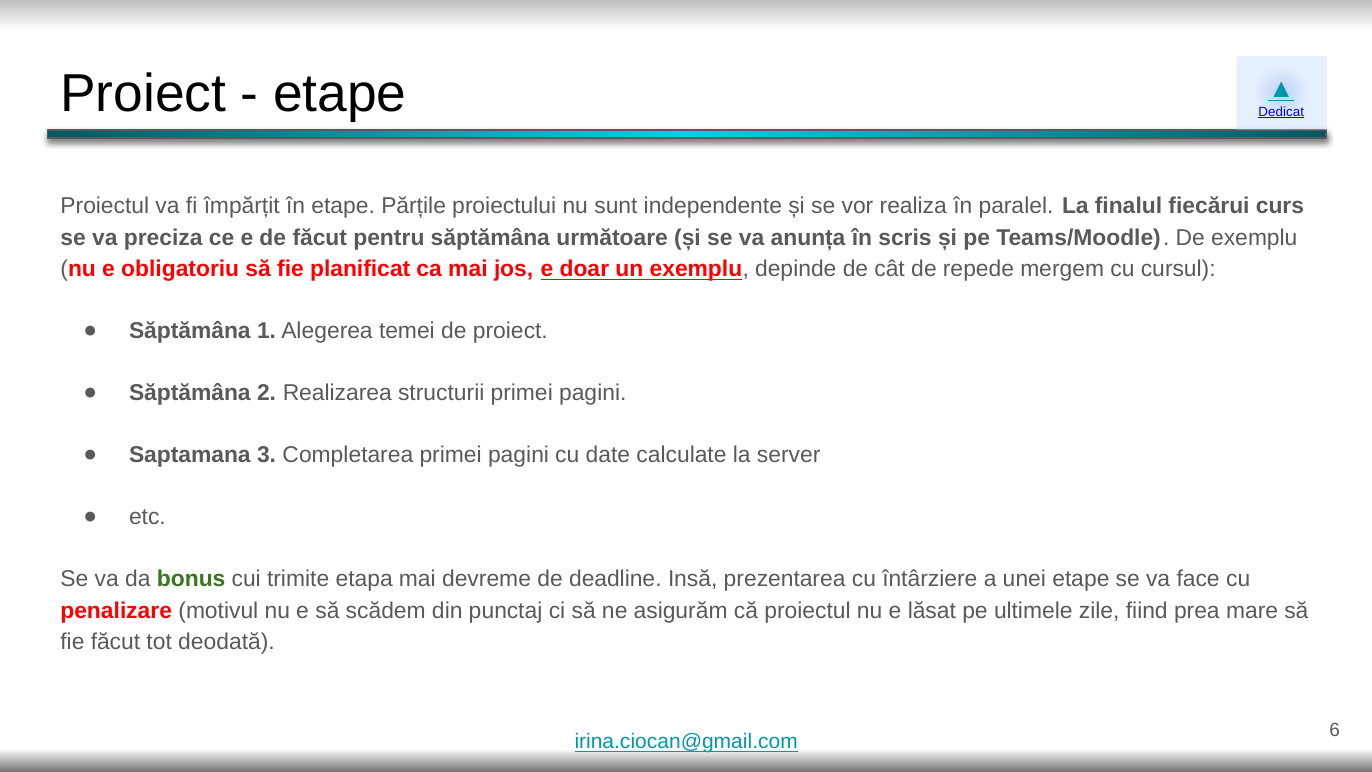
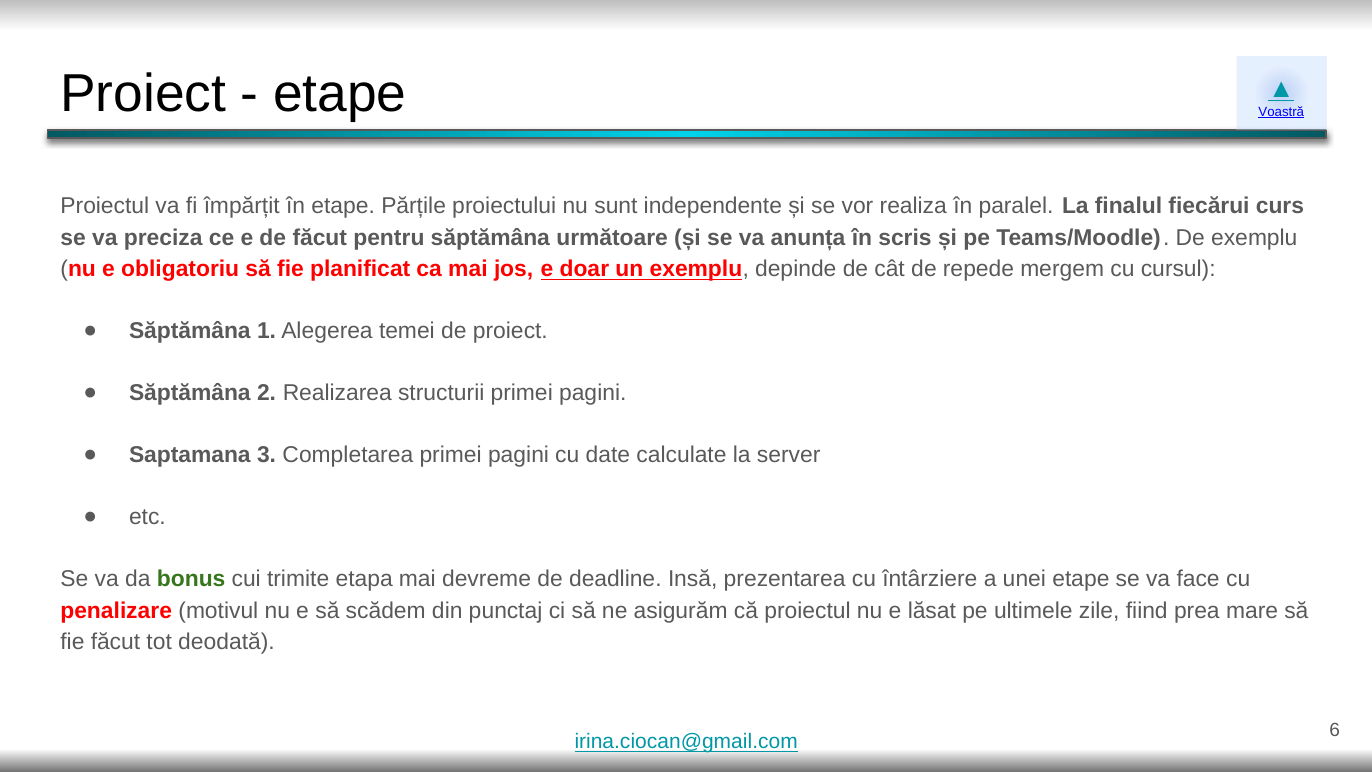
Dedicat: Dedicat -> Voastră (1281, 112)
